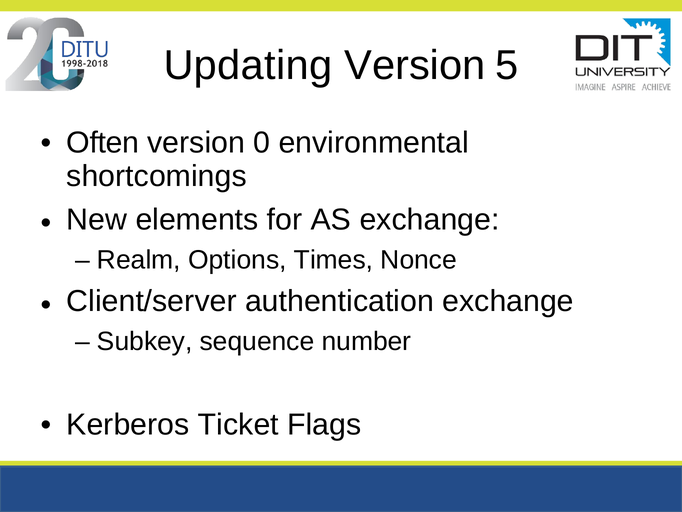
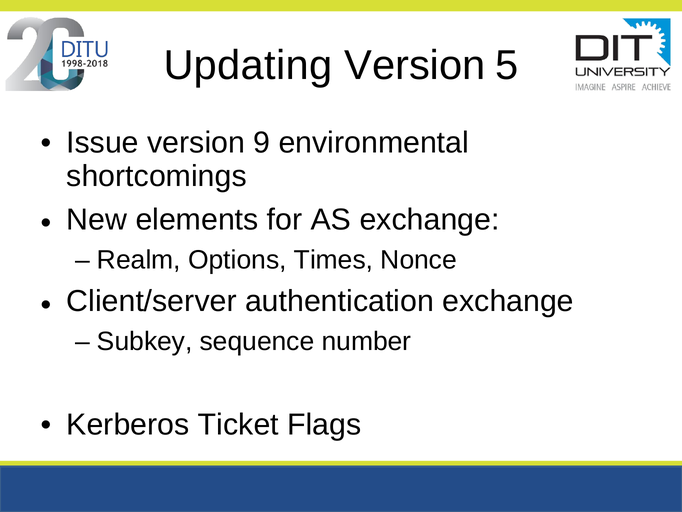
Often: Often -> Issue (103, 143)
0: 0 -> 9 (262, 143)
